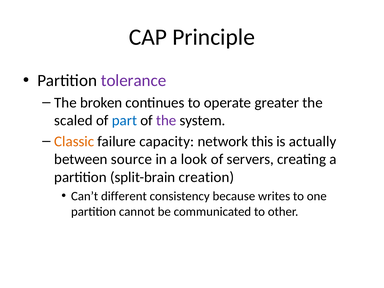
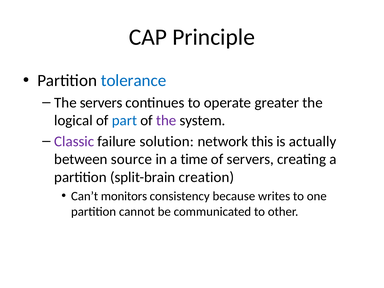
tolerance colour: purple -> blue (134, 81)
The broken: broken -> servers (101, 103)
scaled: scaled -> logical (73, 120)
Classic colour: orange -> purple (74, 141)
capacity: capacity -> solution (167, 141)
look: look -> time (194, 159)
different: different -> monitors (124, 196)
